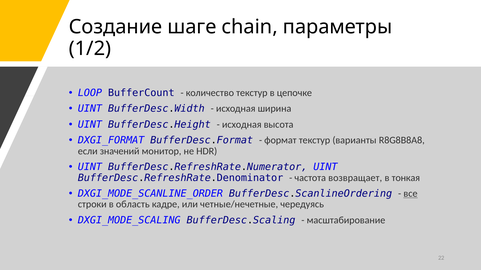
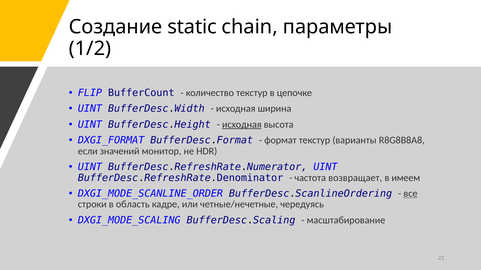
шаге: шаге -> static (192, 27)
LOOP: LOOP -> FLIP (90, 93)
исходная underline: none -> present (242, 125)
тонкая: тонкая -> имеем (406, 178)
